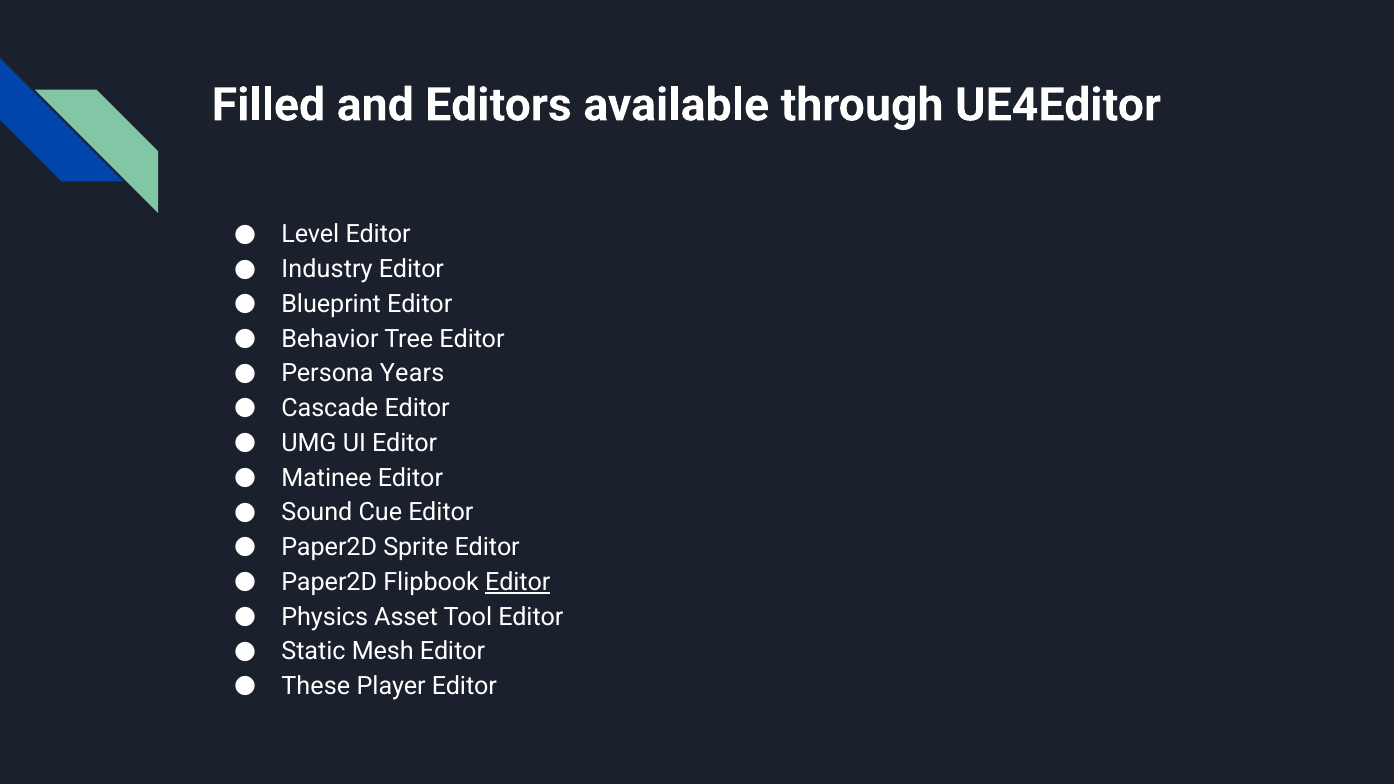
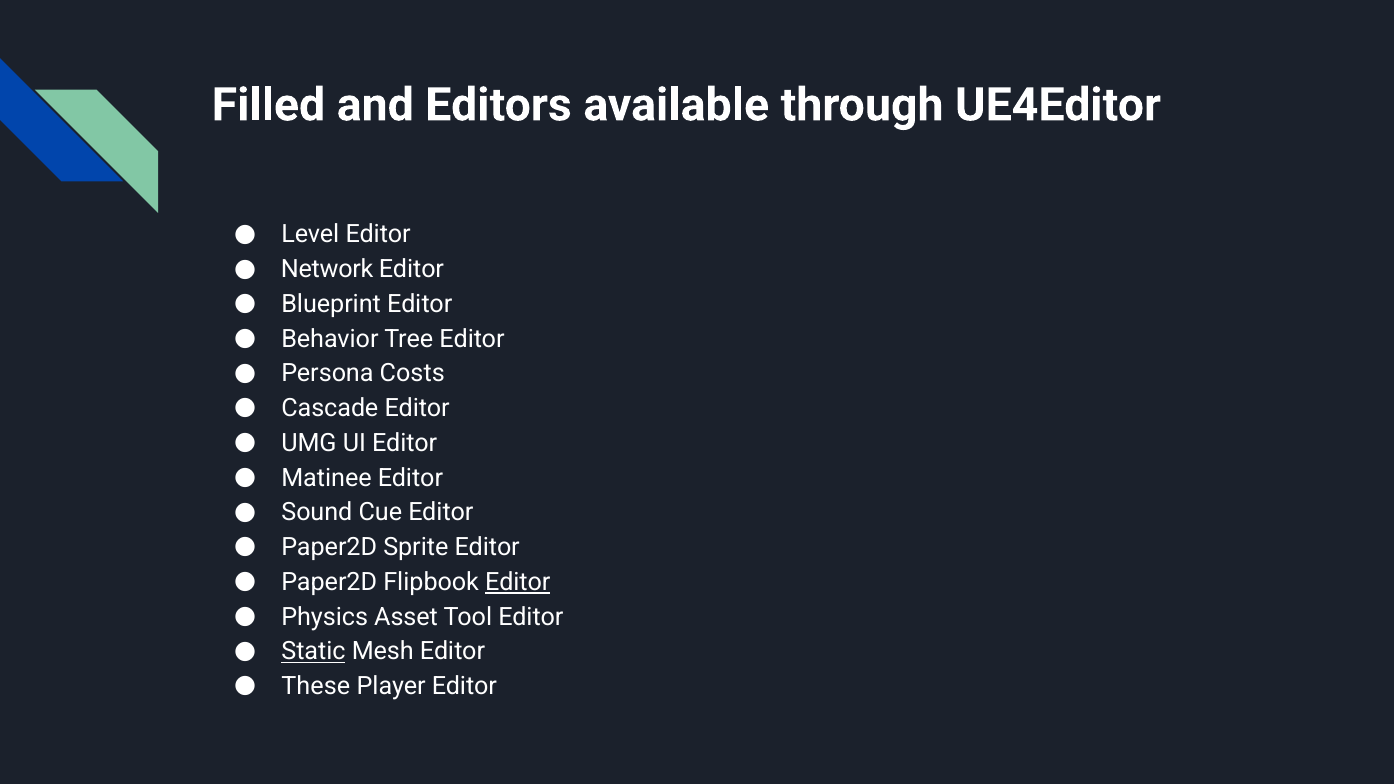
Industry: Industry -> Network (327, 269)
Years: Years -> Costs (412, 374)
Static underline: none -> present (313, 652)
